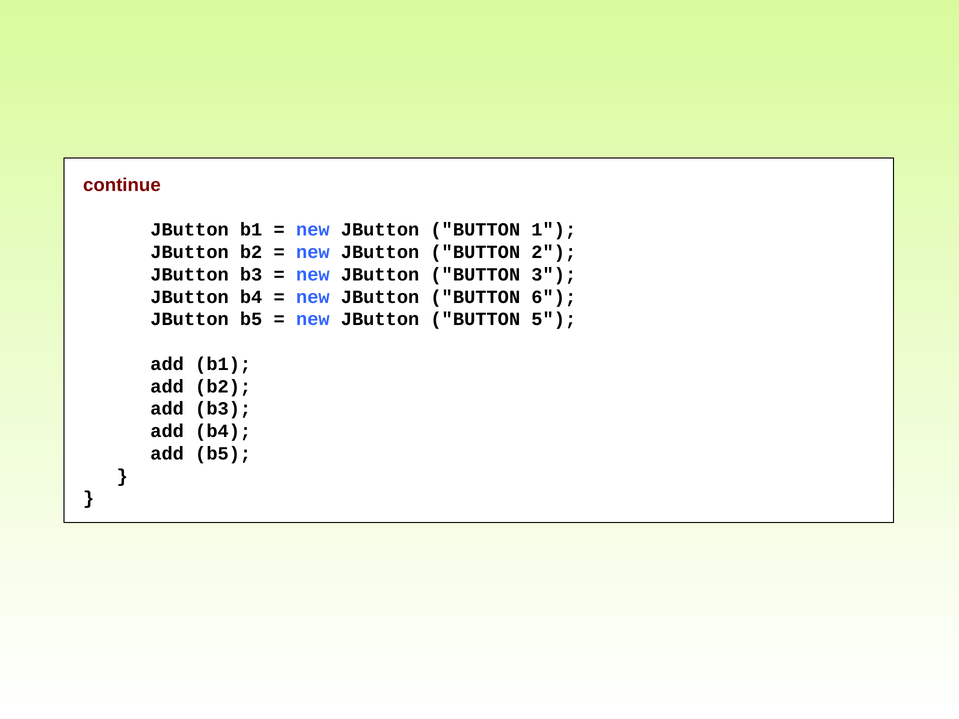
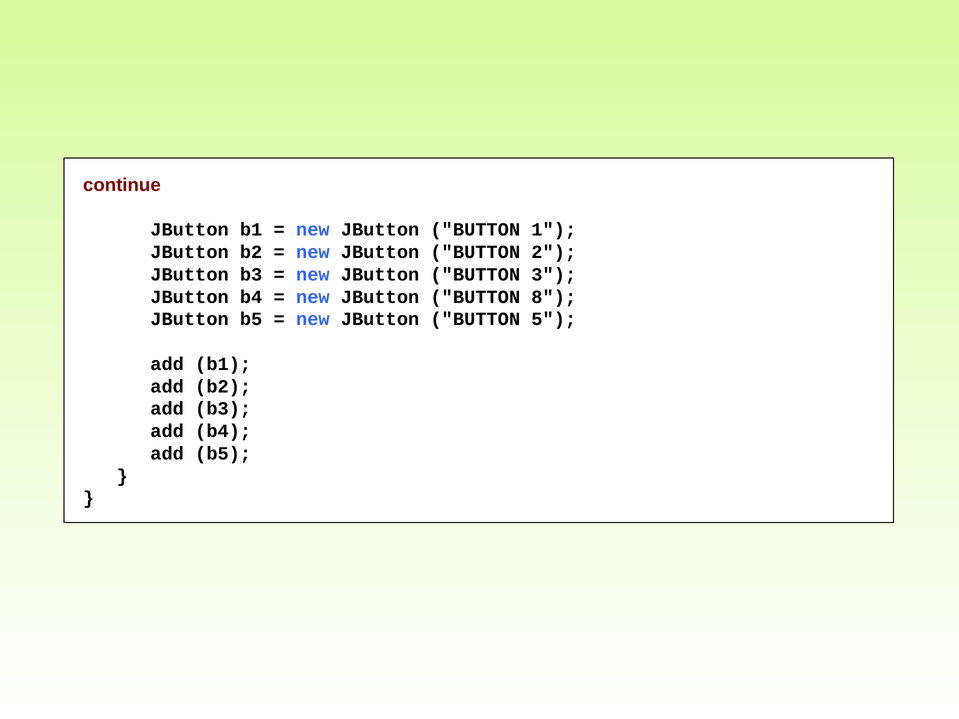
6: 6 -> 8 (554, 297)
